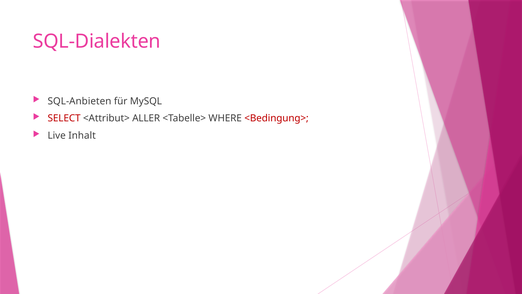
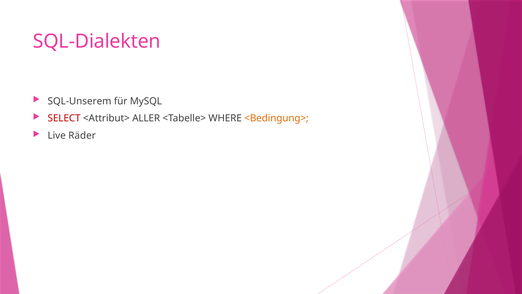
SQL-Anbieten: SQL-Anbieten -> SQL-Unserem (79, 101)
<Bedingung> colour: red -> orange (277, 118)
Inhalt: Inhalt -> Räder (82, 135)
